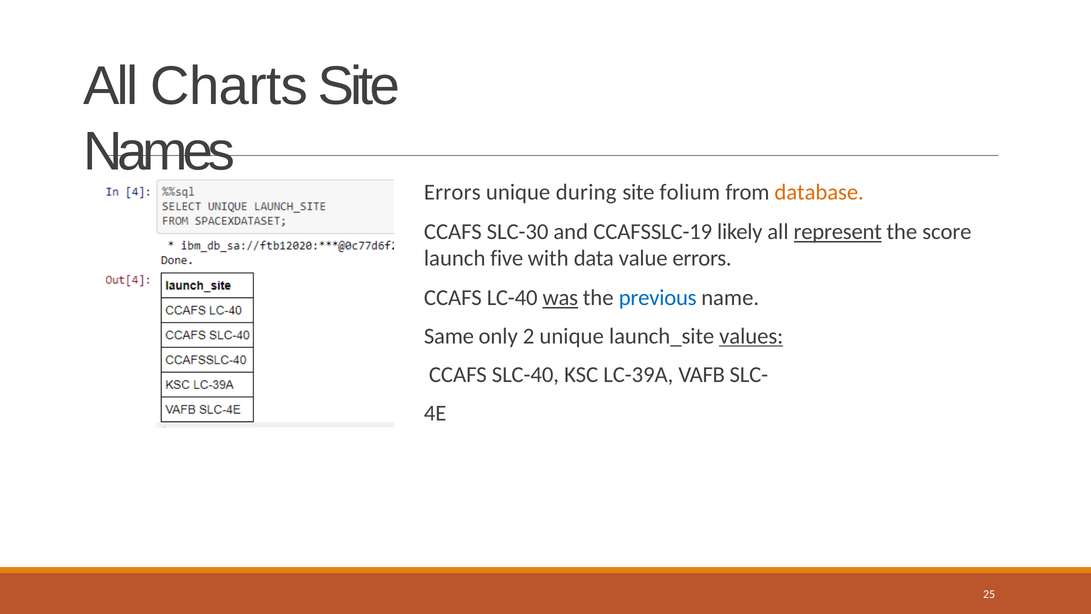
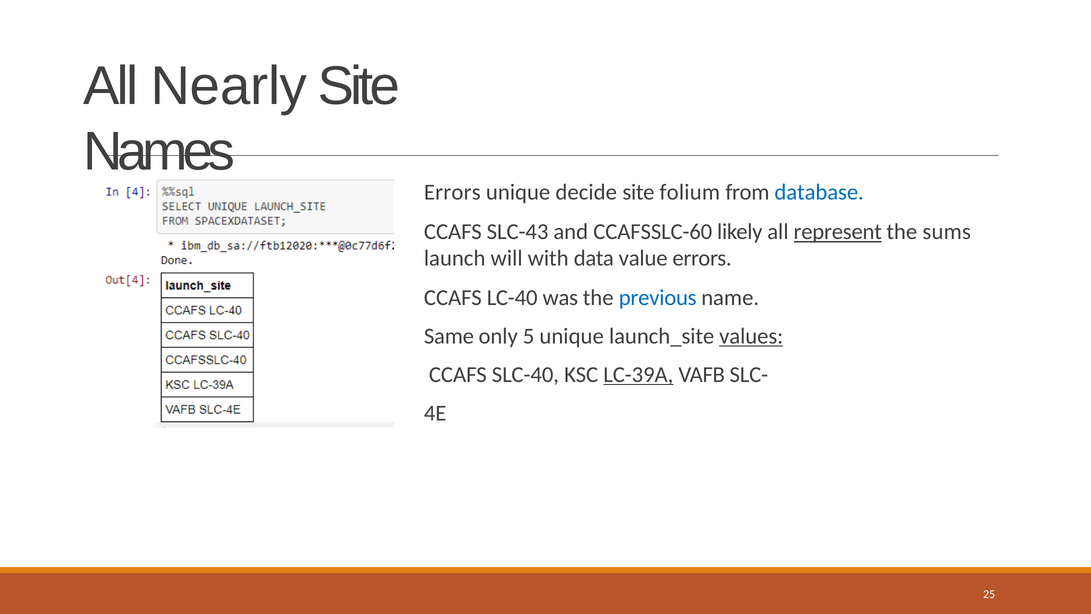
Charts: Charts -> Nearly (229, 86)
during: during -> decide (586, 192)
database colour: orange -> blue (819, 192)
SLC-30: SLC-30 -> SLC-43 (518, 232)
CCAFSSLC-19: CCAFSSLC-19 -> CCAFSSLC-60 (653, 232)
score: score -> sums (947, 232)
five: five -> will (507, 258)
was underline: present -> none (560, 298)
2: 2 -> 5 (529, 336)
LC-39A underline: none -> present (638, 375)
